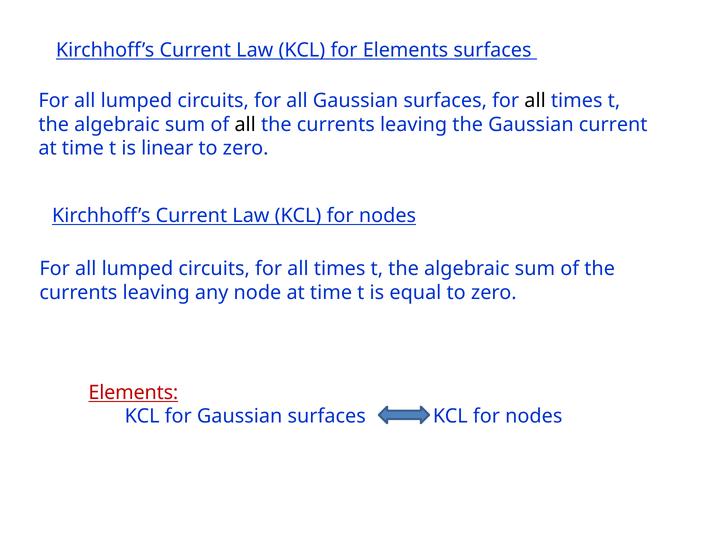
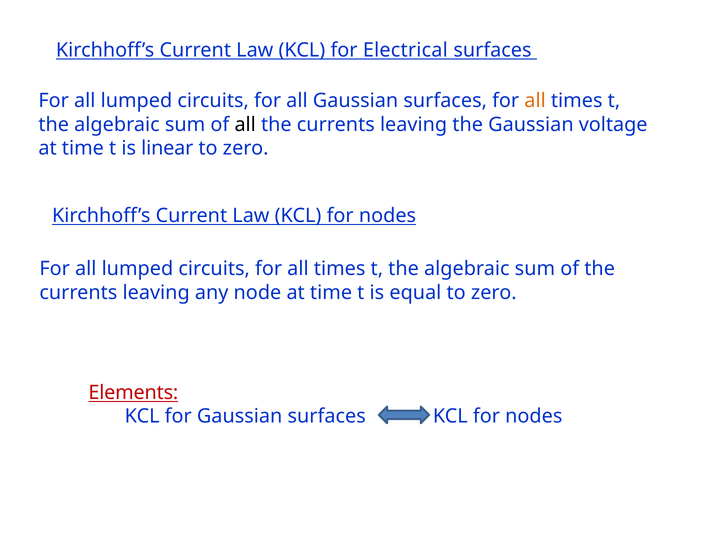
for Elements: Elements -> Electrical (405, 50)
all colour: black -> orange (535, 101)
Gaussian current: current -> voltage (613, 124)
